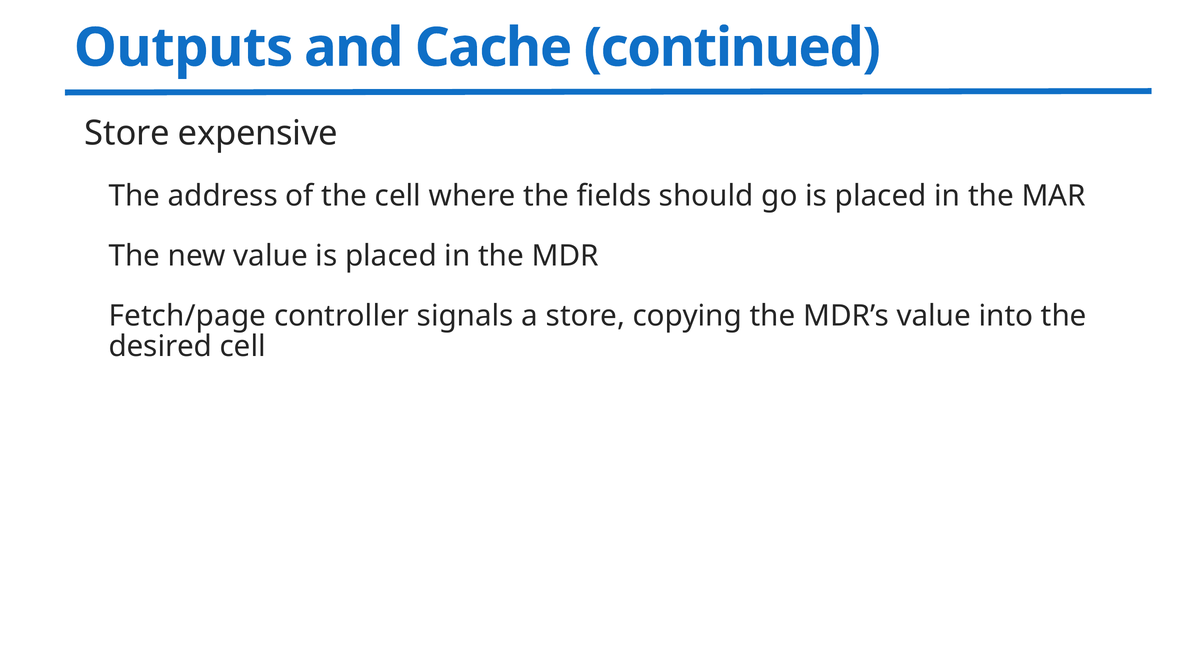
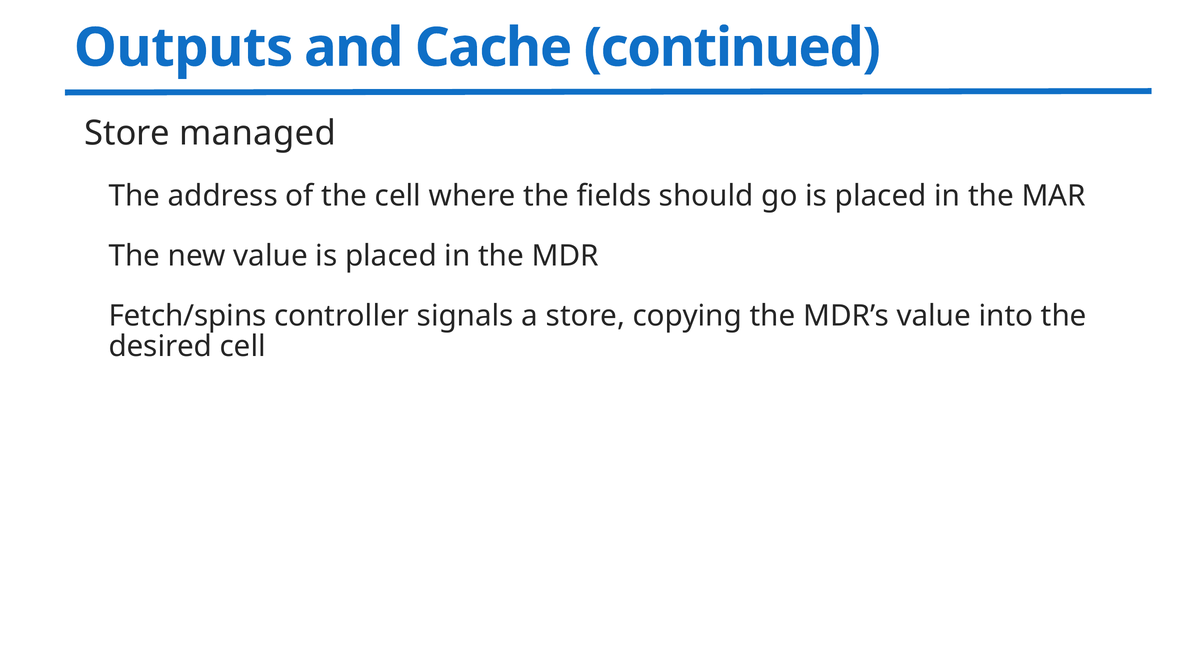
expensive: expensive -> managed (258, 133)
Fetch/page: Fetch/page -> Fetch/spins (188, 316)
